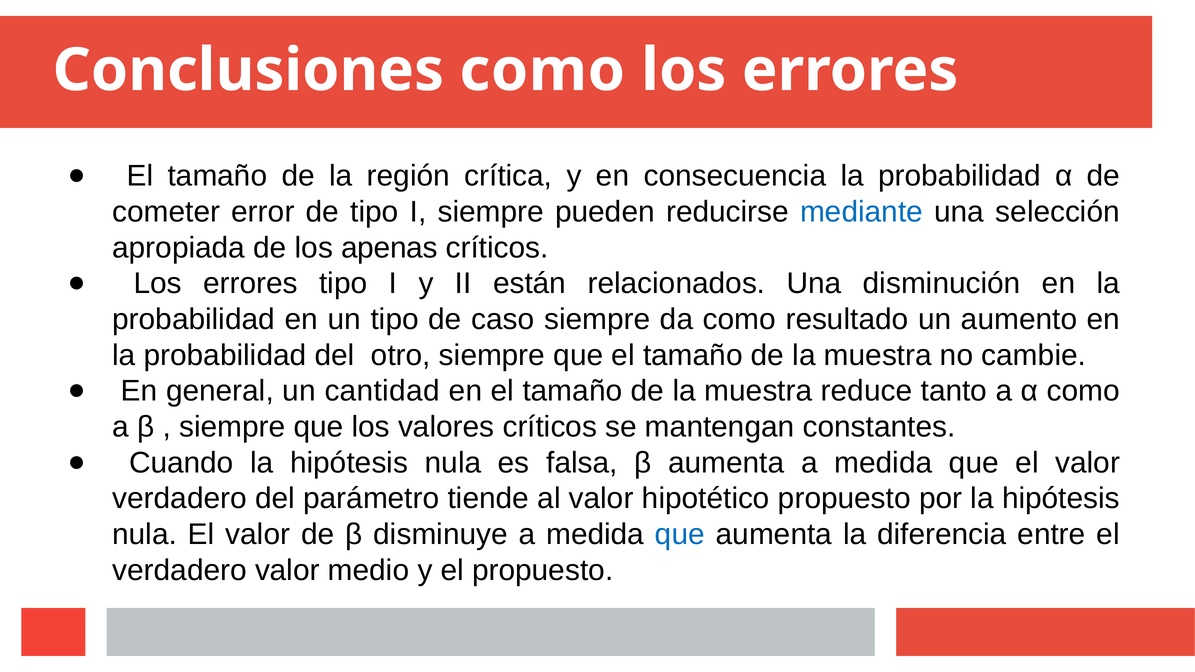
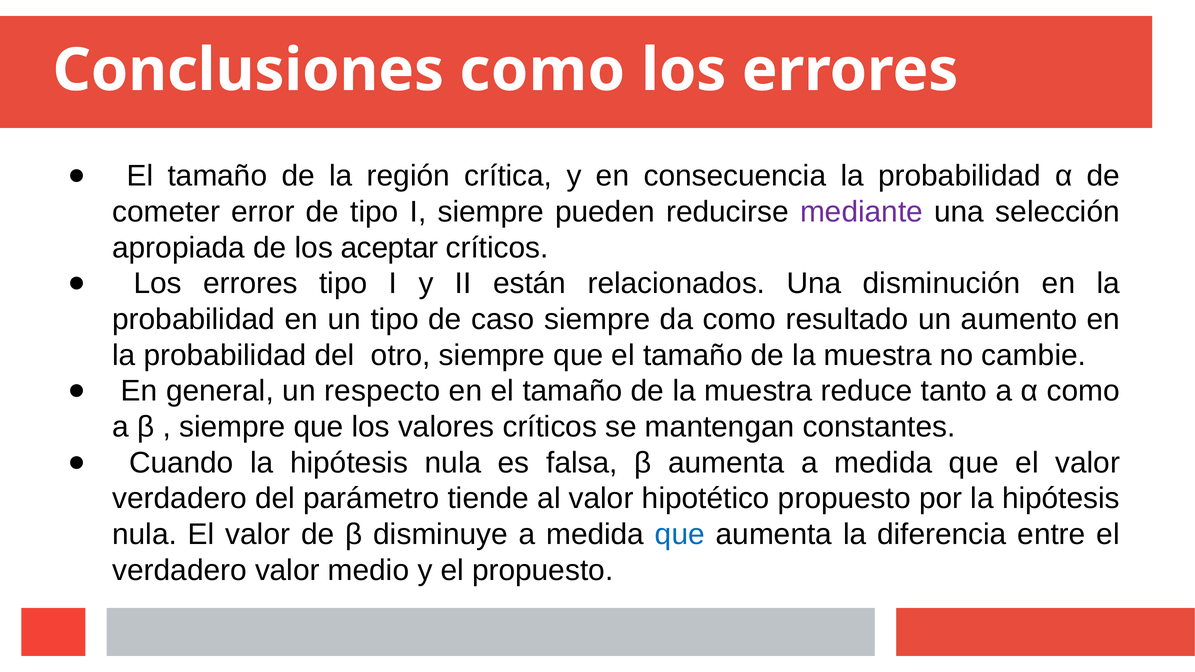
mediante colour: blue -> purple (862, 212)
apenas: apenas -> aceptar (389, 248)
cantidad: cantidad -> respecto (382, 391)
